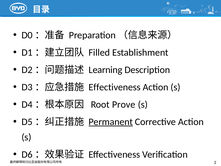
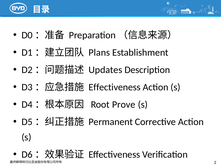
Filled: Filled -> Plans (99, 52)
Learning: Learning -> Updates (105, 70)
Permanent underline: present -> none (111, 122)
